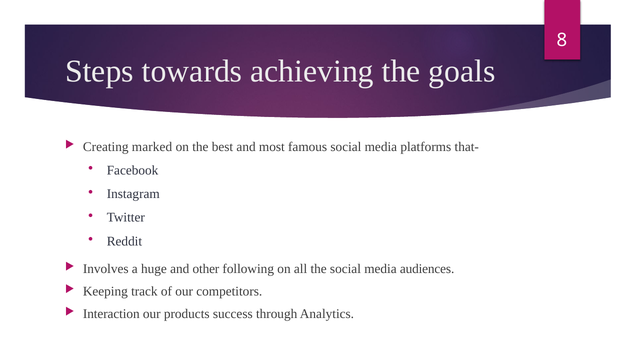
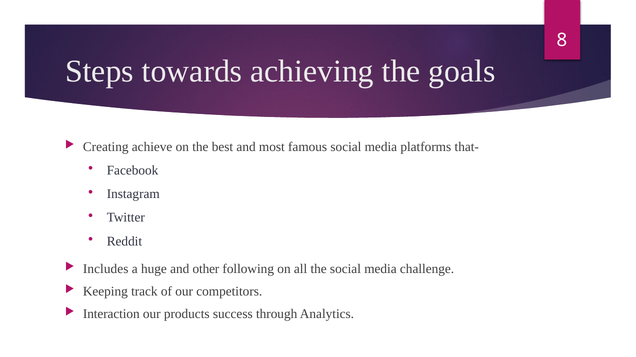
marked: marked -> achieve (152, 147)
Involves: Involves -> Includes (106, 269)
audiences: audiences -> challenge (427, 269)
